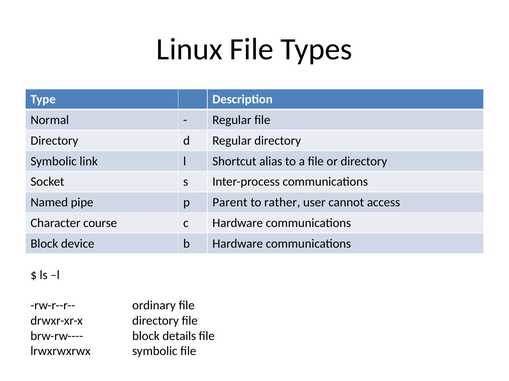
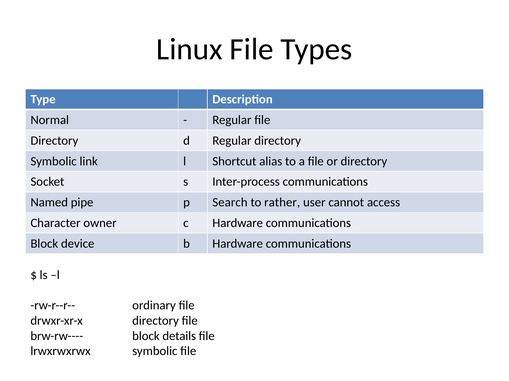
Parent: Parent -> Search (230, 203)
course: course -> owner (100, 223)
